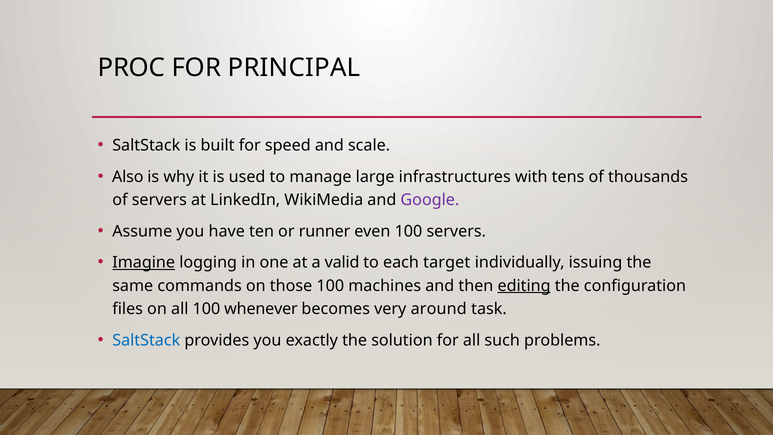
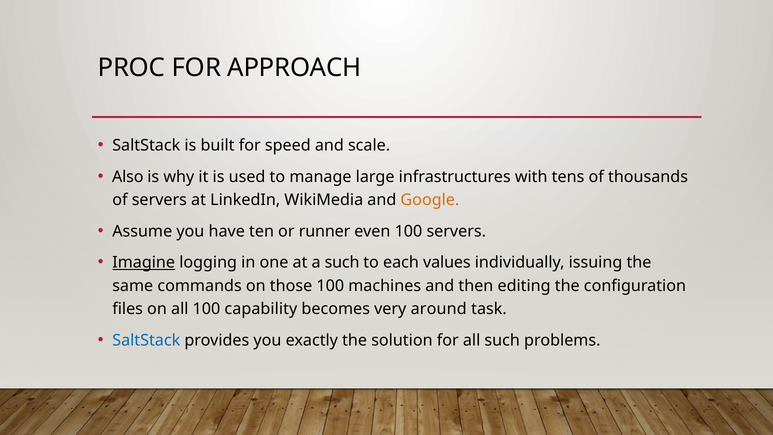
PRINCIPAL: PRINCIPAL -> APPROACH (294, 68)
Google colour: purple -> orange (430, 200)
a valid: valid -> such (342, 262)
target: target -> values (447, 262)
editing underline: present -> none (524, 286)
whenever: whenever -> capability (261, 309)
